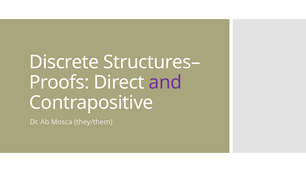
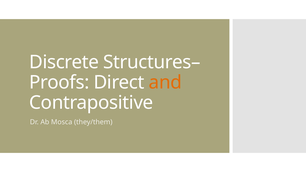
and colour: purple -> orange (165, 83)
